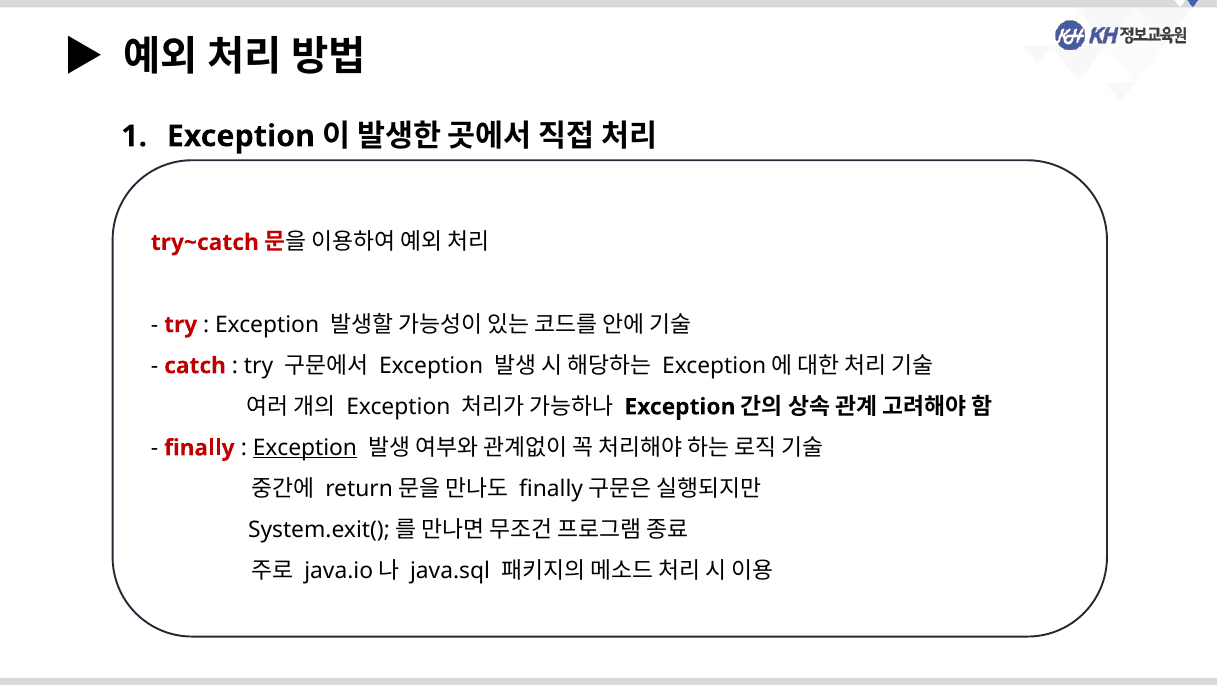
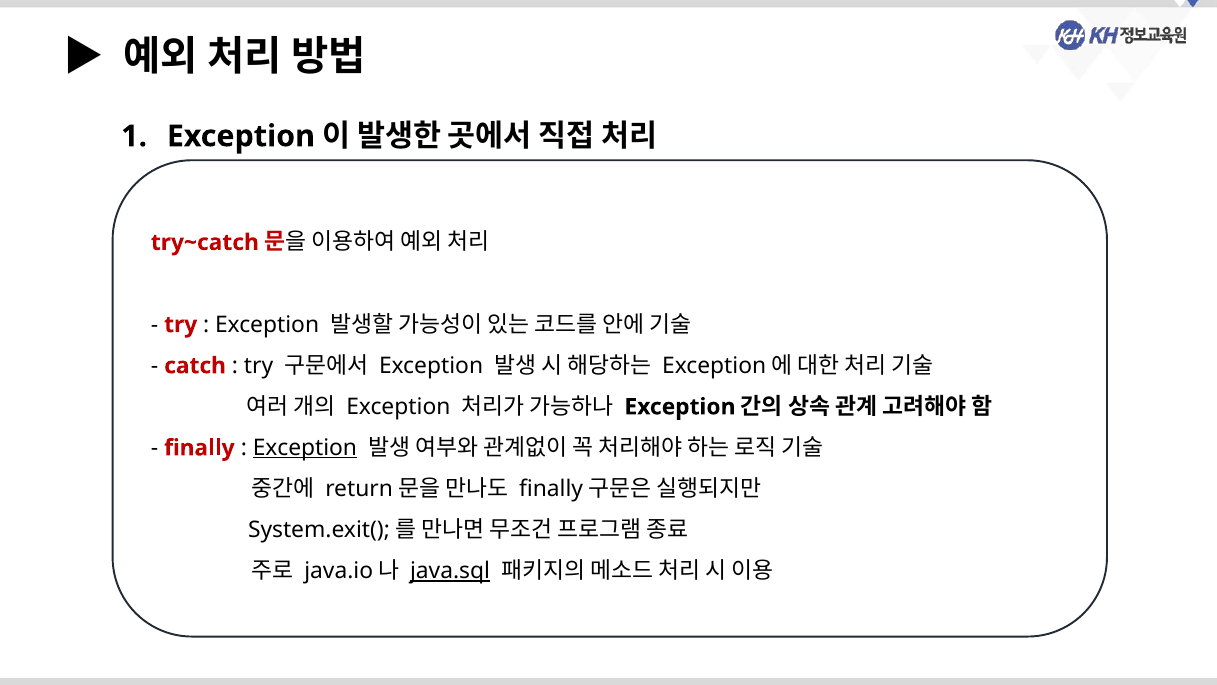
java.sql underline: none -> present (450, 571)
